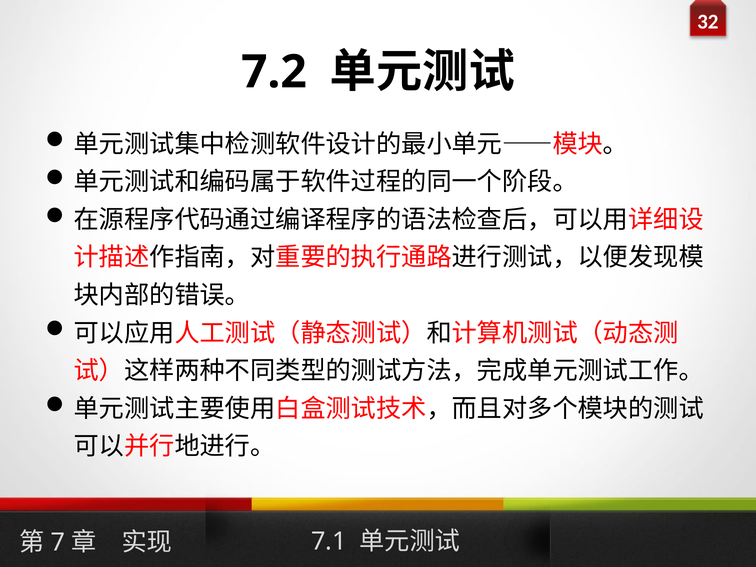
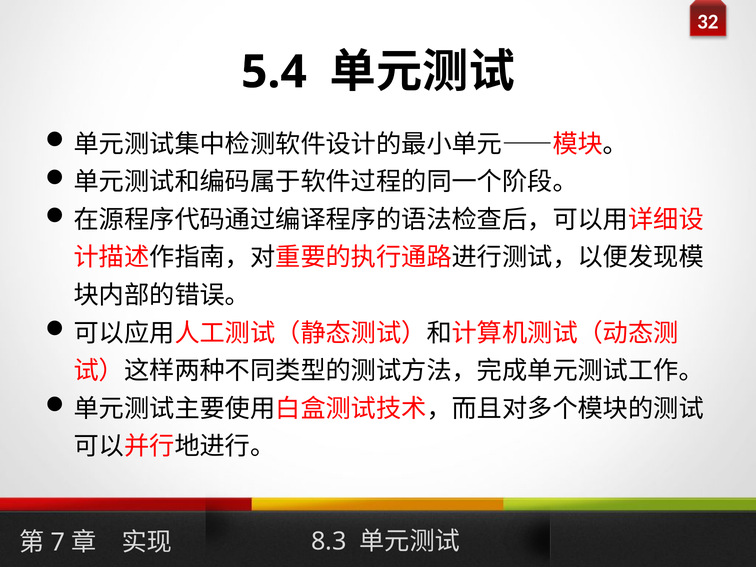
7.2: 7.2 -> 5.4 (274, 72)
7.1: 7.1 -> 8.3 (329, 542)
